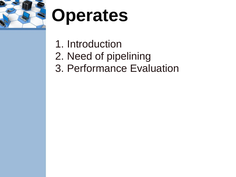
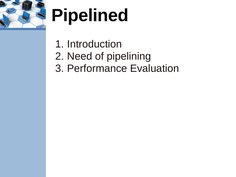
Operates: Operates -> Pipelined (90, 15)
